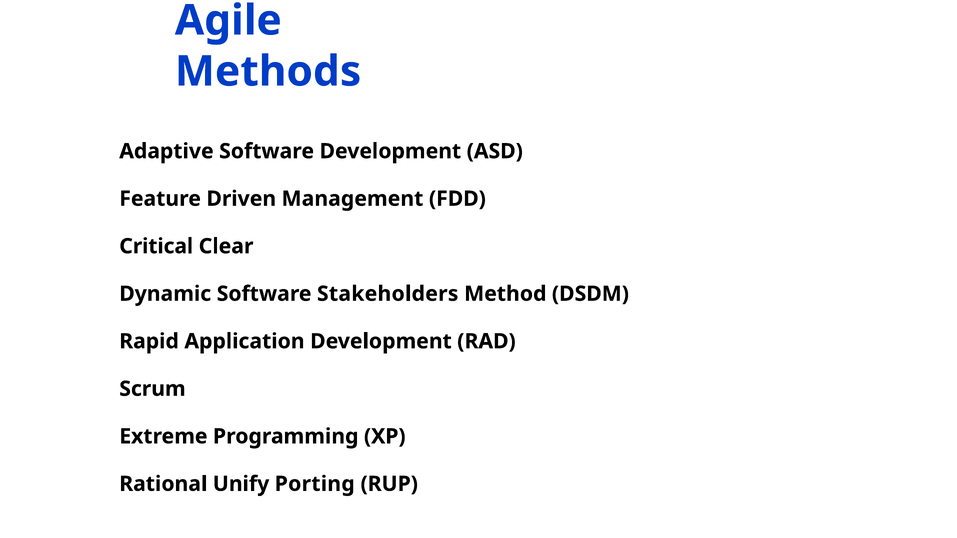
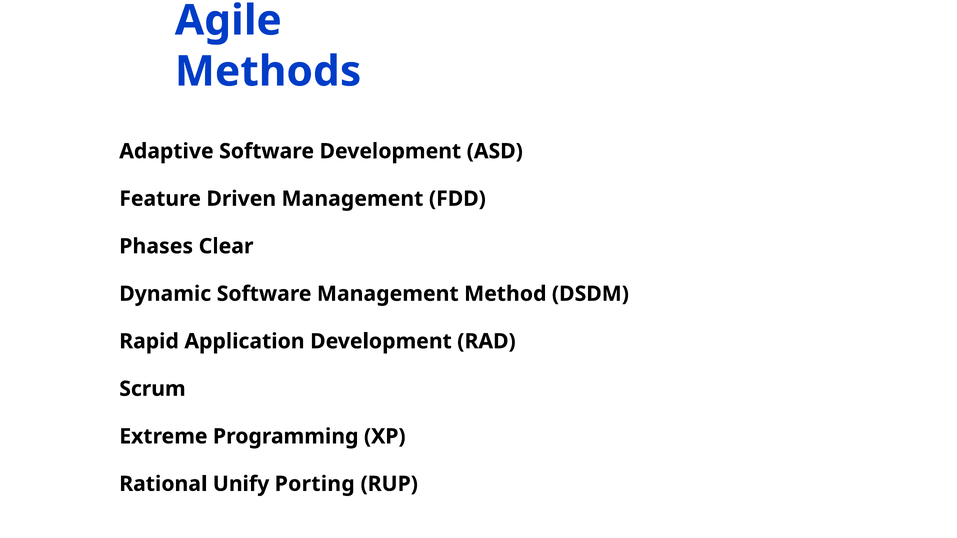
Critical: Critical -> Phases (156, 246)
Software Stakeholders: Stakeholders -> Management (388, 294)
